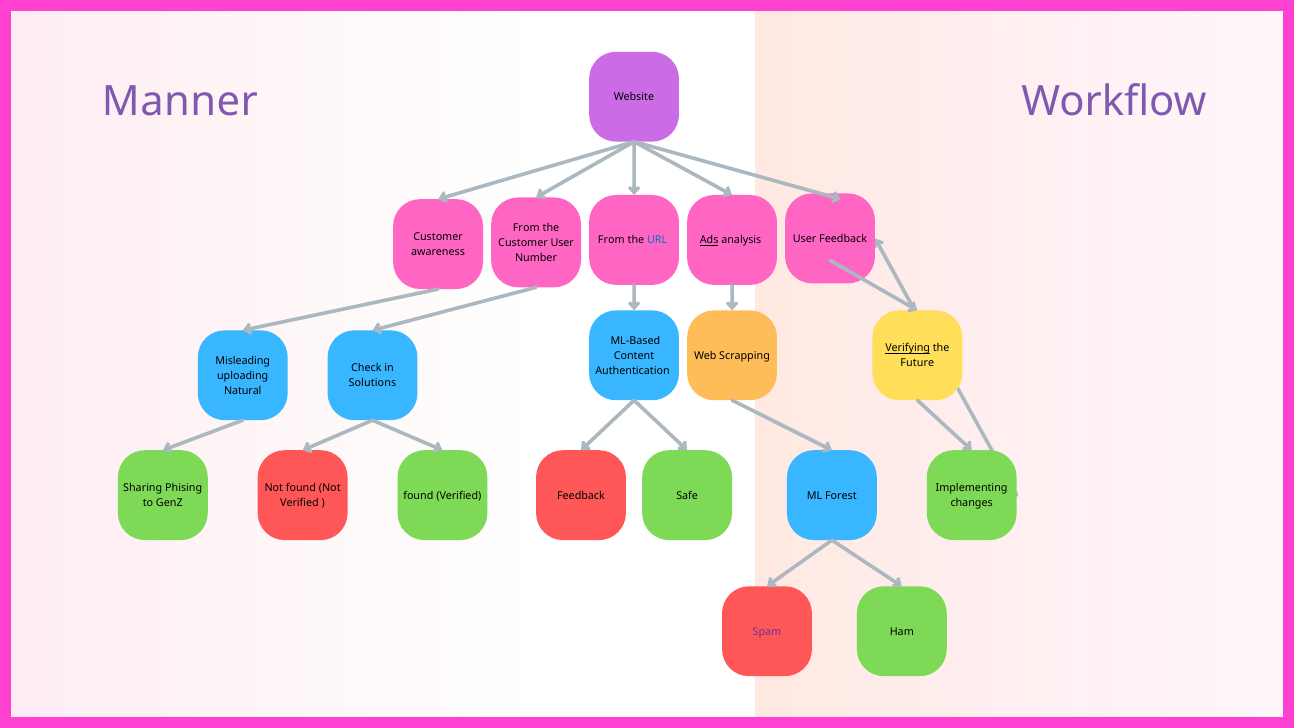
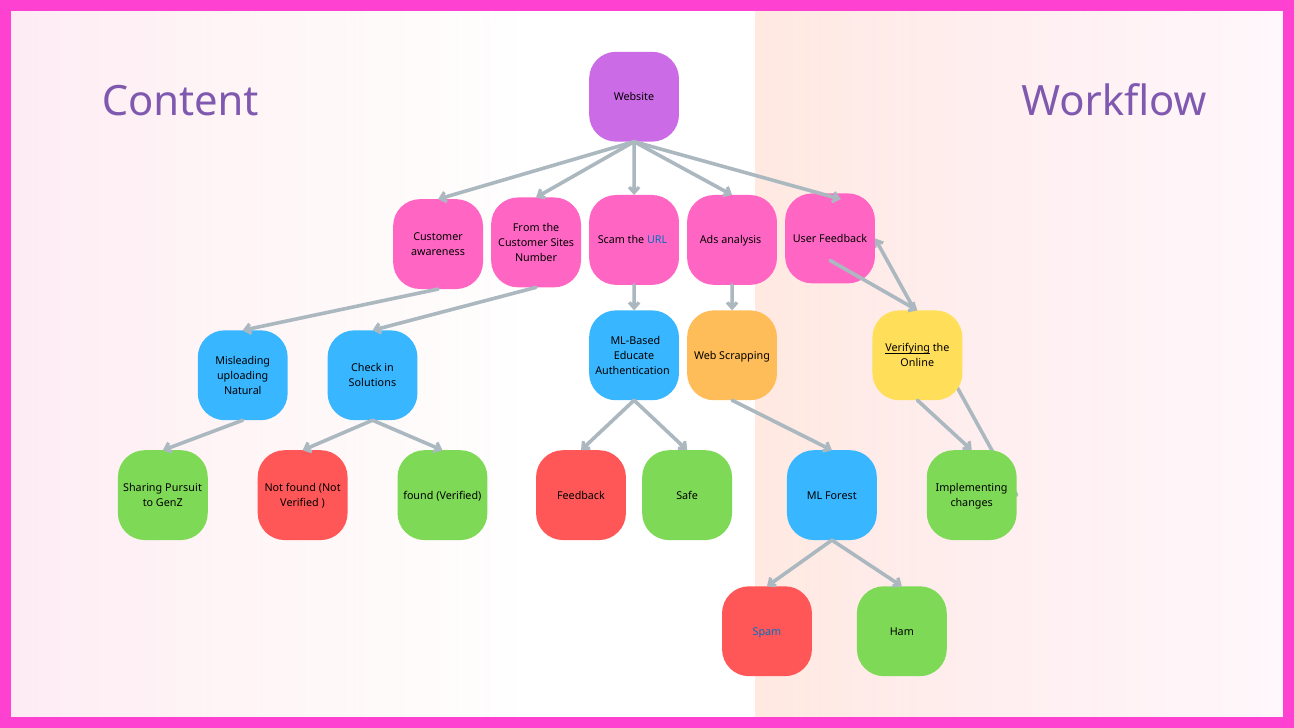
Manner: Manner -> Content (180, 101)
From: From -> Scam (611, 240)
Ads underline: present -> none (709, 240)
Customer User: User -> Sites (562, 243)
Content: Content -> Educate (634, 356)
Future: Future -> Online (917, 363)
Phising: Phising -> Pursuit (184, 488)
Spam colour: purple -> blue (767, 632)
